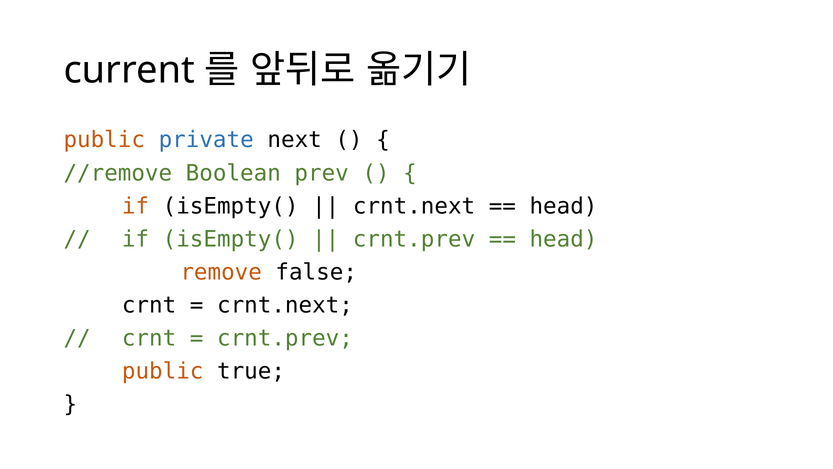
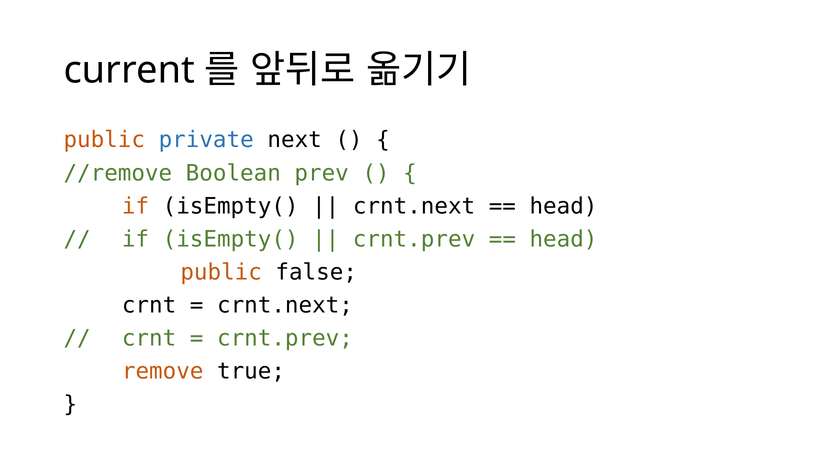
remove: remove -> public (221, 272)
public: public -> remove (163, 371)
